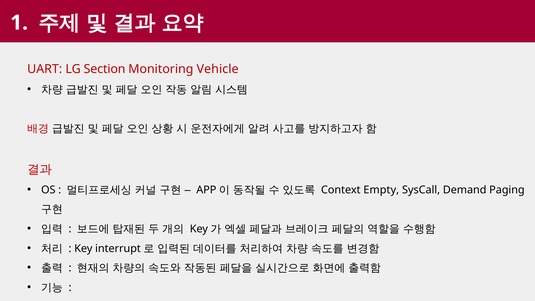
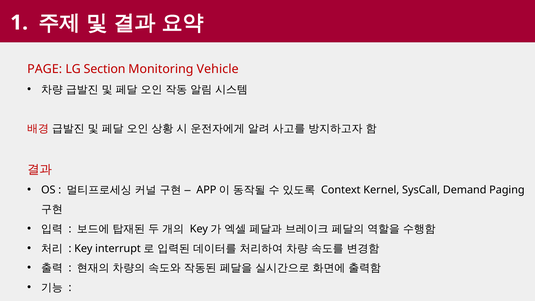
UART: UART -> PAGE (45, 69)
Empty: Empty -> Kernel (381, 190)
